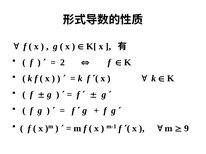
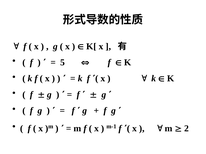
2: 2 -> 5 (63, 63)
9: 9 -> 2 (187, 129)
